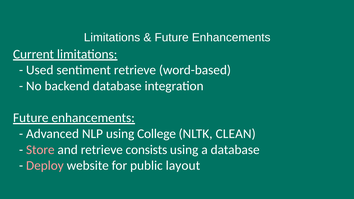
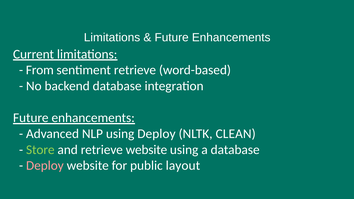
Used: Used -> From (40, 70)
using College: College -> Deploy (156, 134)
Store colour: pink -> light green (40, 150)
retrieve consists: consists -> website (146, 150)
